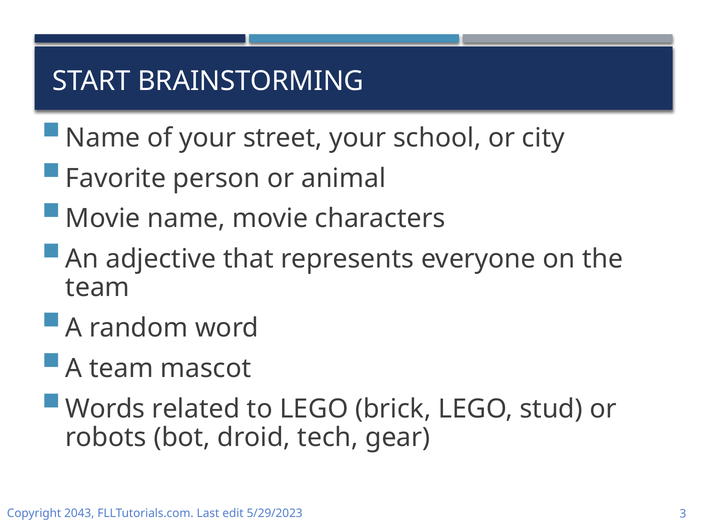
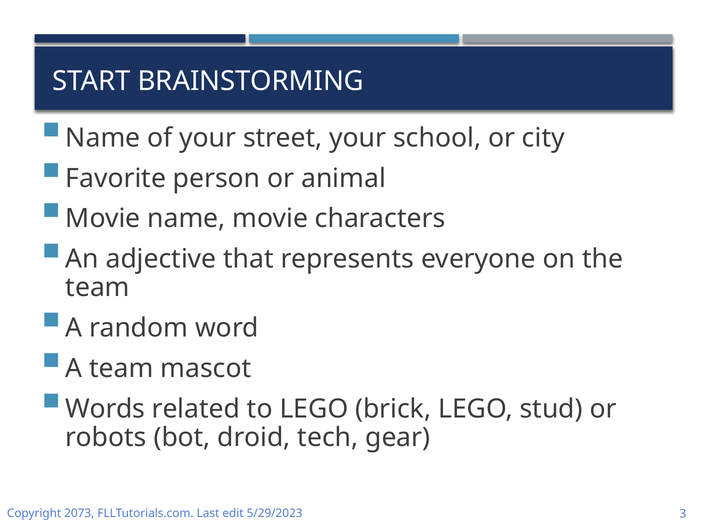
2043: 2043 -> 2073 (79, 513)
